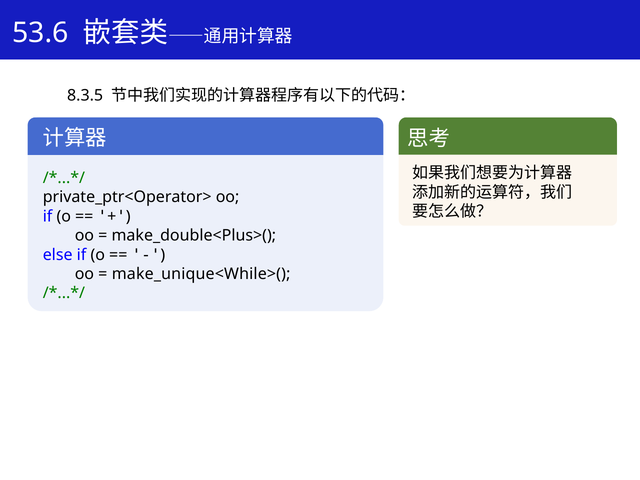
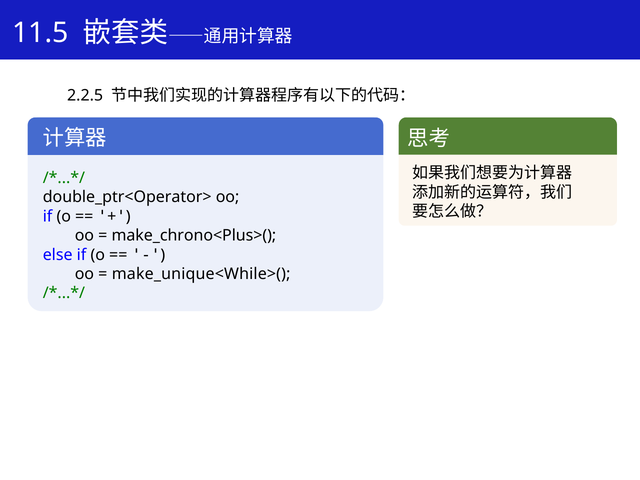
53.6: 53.6 -> 11.5 (40, 33)
8.3.5: 8.3.5 -> 2.2.5 (85, 95)
private_ptr<Operator>: private_ptr<Operator> -> double_ptr<Operator> (127, 197)
make_double<Plus>(: make_double<Plus>( -> make_chrono<Plus>( (194, 236)
